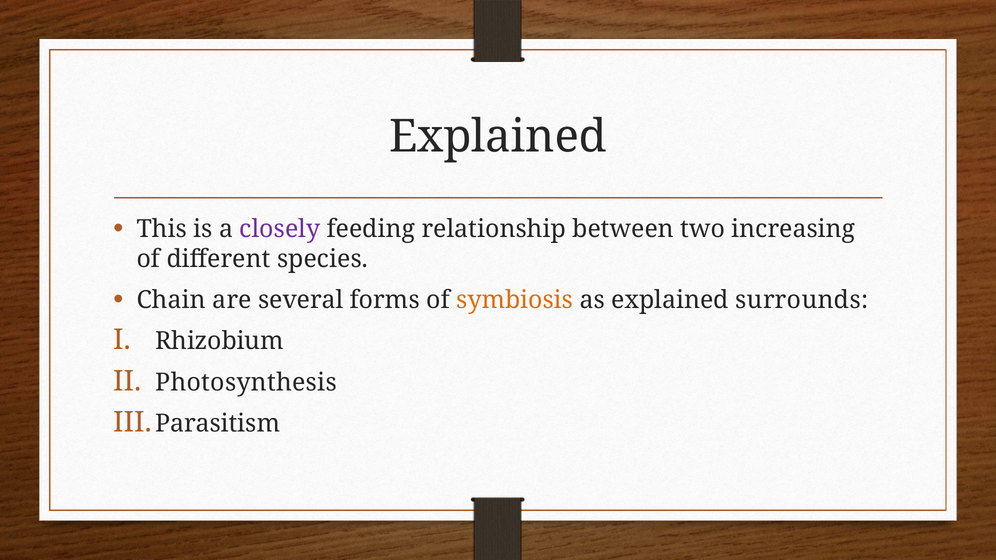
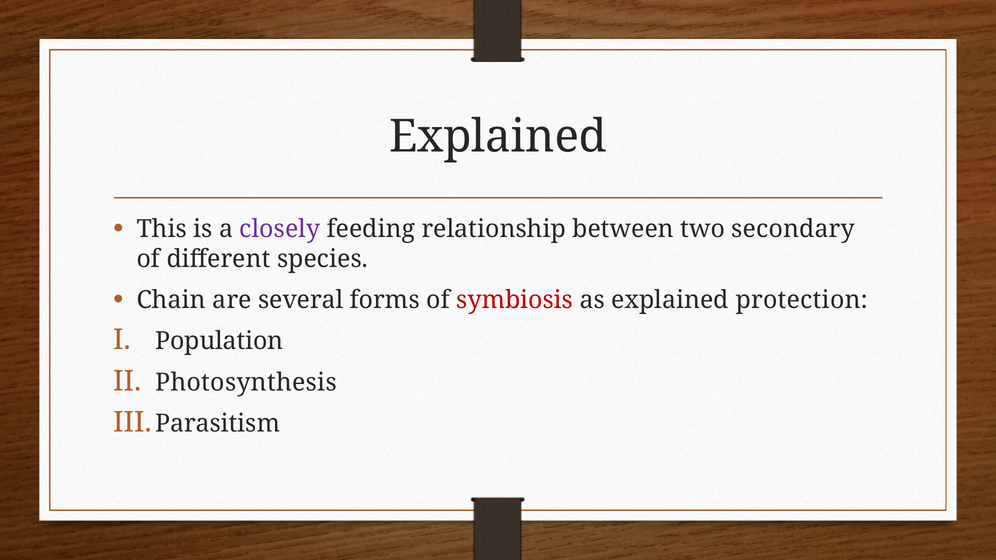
increasing: increasing -> secondary (793, 229)
symbiosis colour: orange -> red (515, 300)
surrounds: surrounds -> protection (802, 300)
Rhizobium: Rhizobium -> Population (219, 341)
